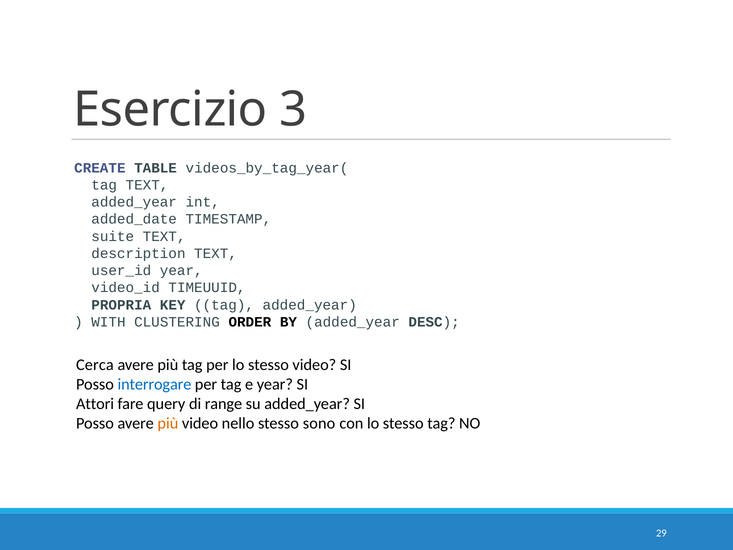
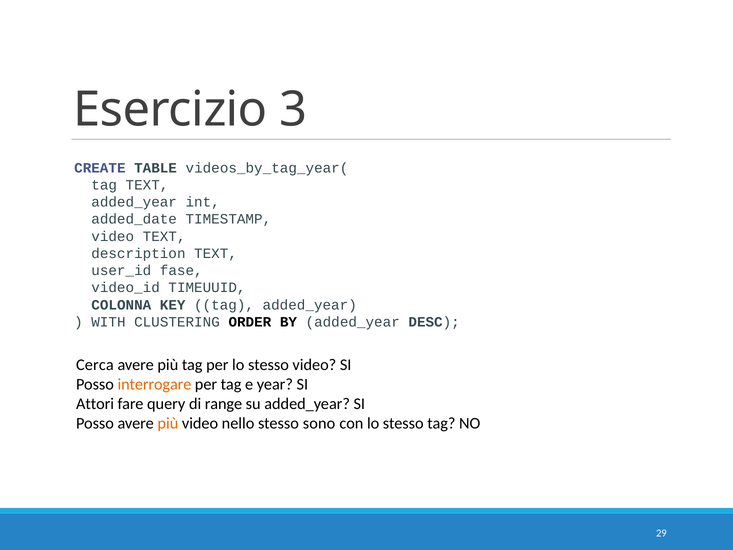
suite: suite -> video (113, 236)
user_id year: year -> fase (181, 270)
PROPRIA: PROPRIA -> COLONNA (121, 305)
interrogare colour: blue -> orange (154, 384)
